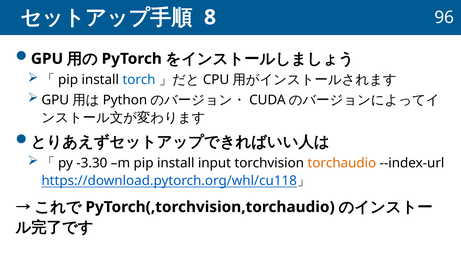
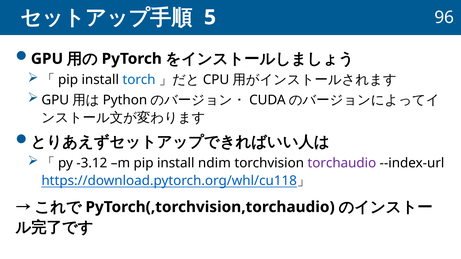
8: 8 -> 5 (210, 17)
-3.30: -3.30 -> -3.12 (92, 163)
input: input -> ndim (214, 163)
torchaudio colour: orange -> purple (342, 163)
